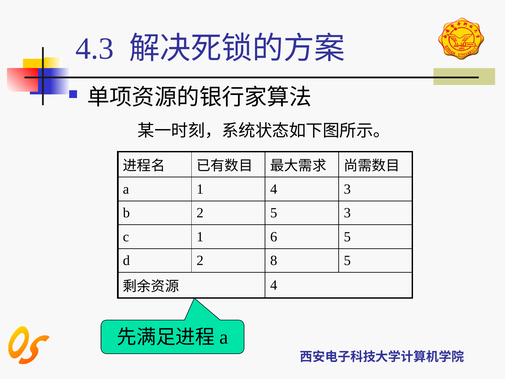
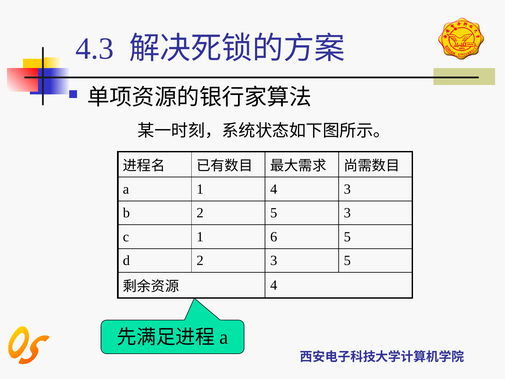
2 8: 8 -> 3 (274, 260)
